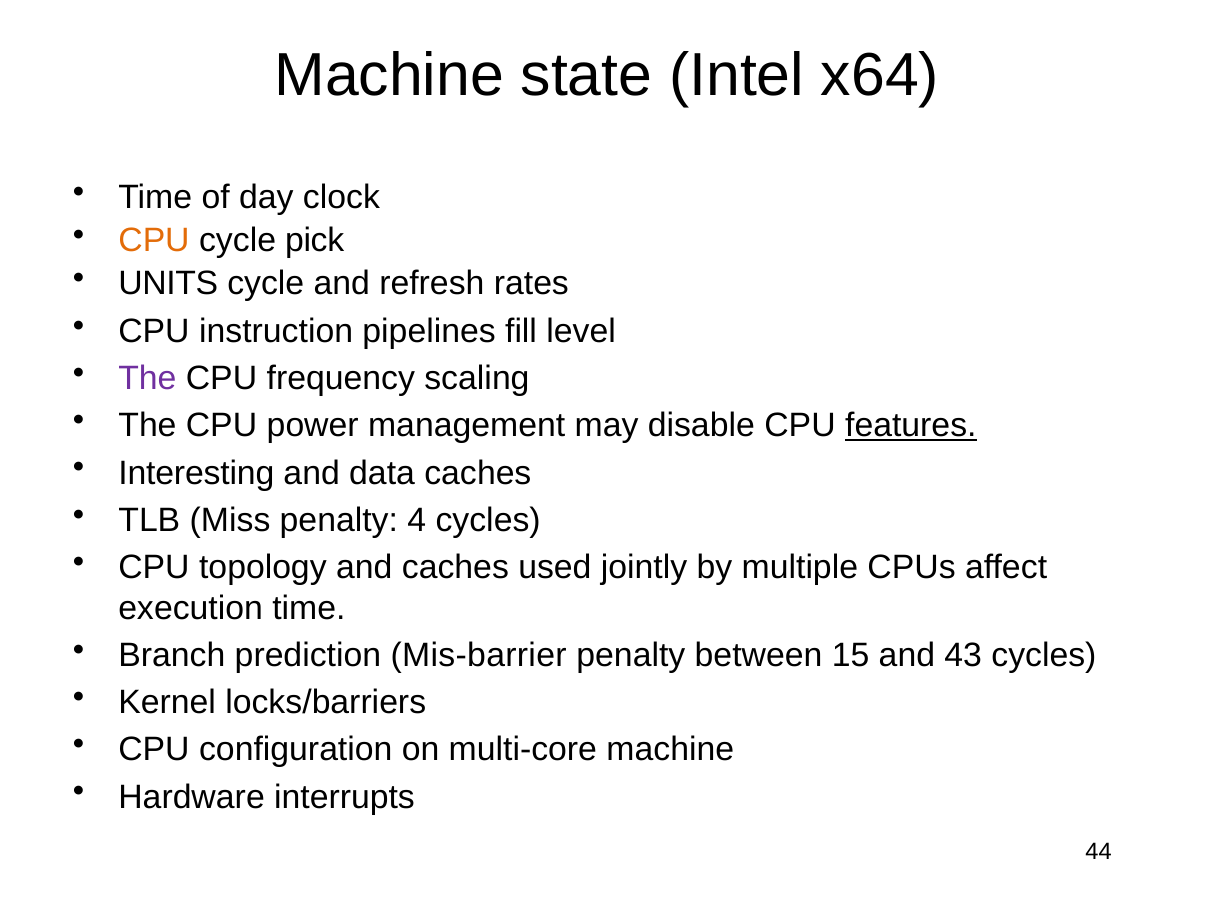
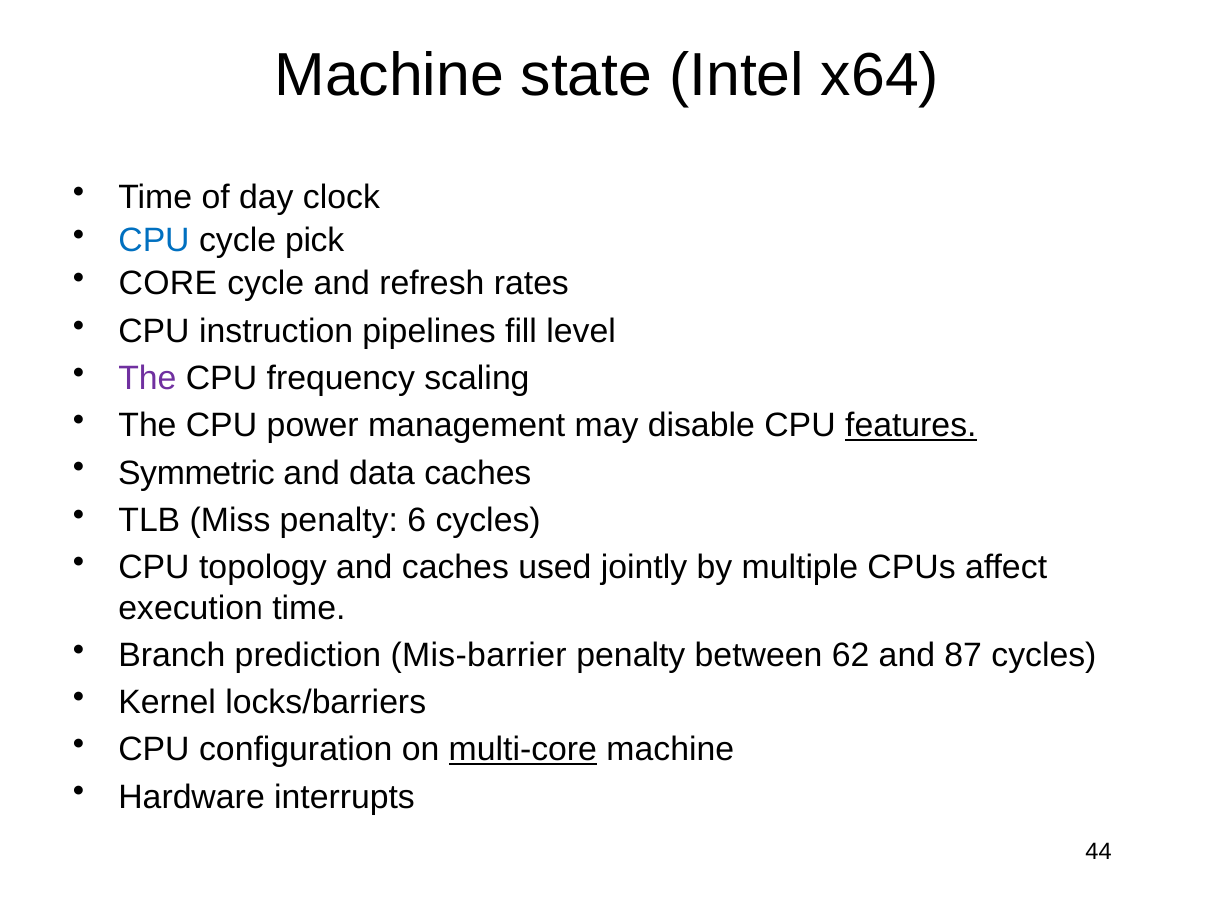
CPU colour: orange -> blue (154, 240)
UNITS: UNITS -> CORE (168, 284)
Interesting: Interesting -> Symmetric (196, 473)
4: 4 -> 6 (417, 520)
15: 15 -> 62 (851, 656)
43: 43 -> 87 (963, 656)
multi-core underline: none -> present (523, 750)
